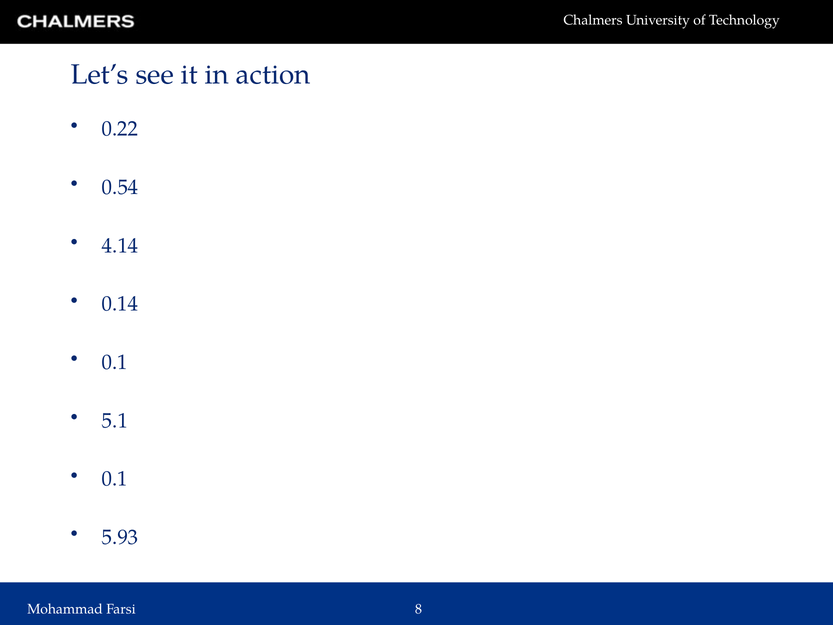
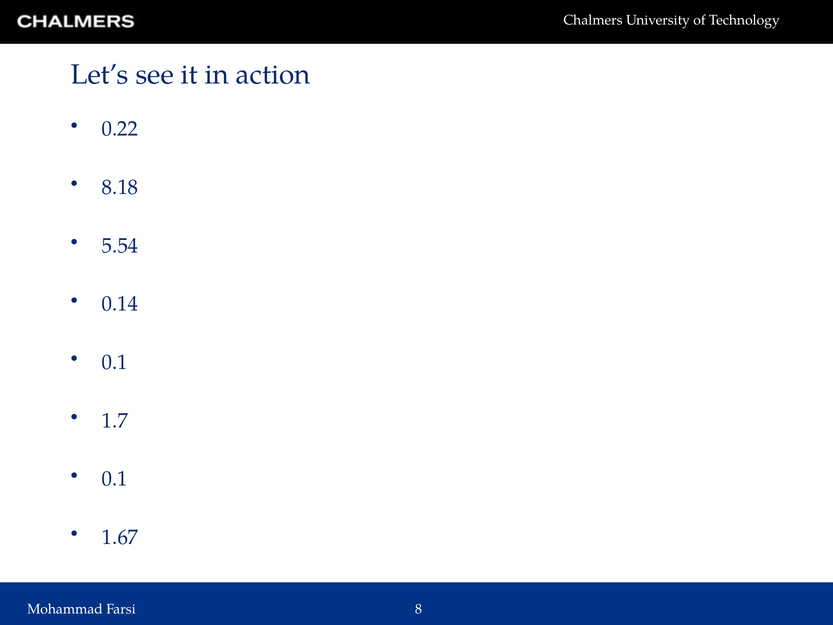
0.54: 0.54 -> 8.18 (120, 187)
4.14: 4.14 -> 5.54 (120, 246)
5.1: 5.1 -> 1.7 (115, 421)
5.93: 5.93 -> 1.67 (120, 537)
